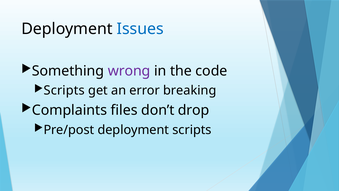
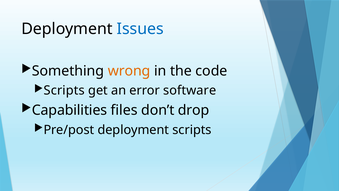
wrong colour: purple -> orange (129, 71)
breaking: breaking -> software (190, 90)
Complaints: Complaints -> Capabilities (70, 110)
